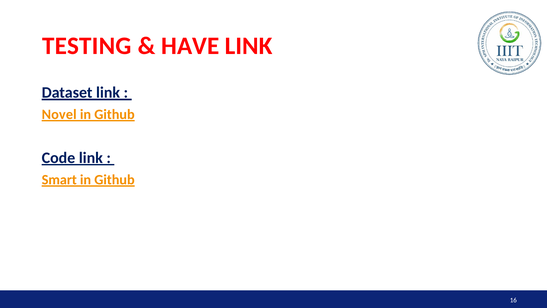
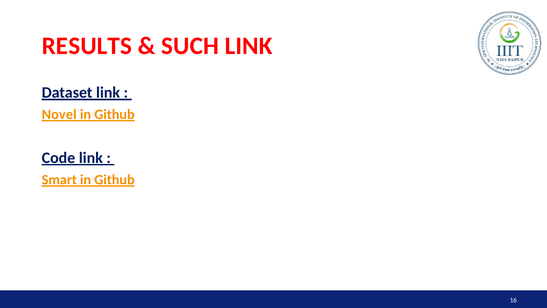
TESTING: TESTING -> RESULTS (87, 46)
HAVE: HAVE -> SUCH (190, 46)
